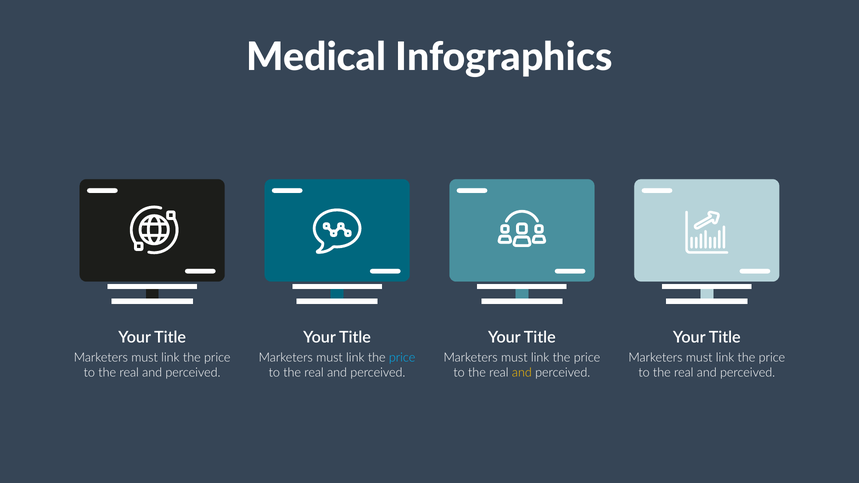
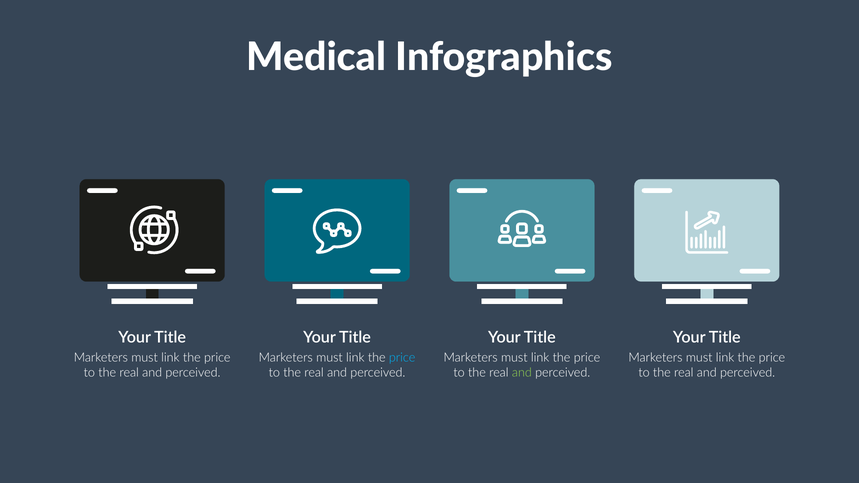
and colour: yellow -> light green (522, 373)
